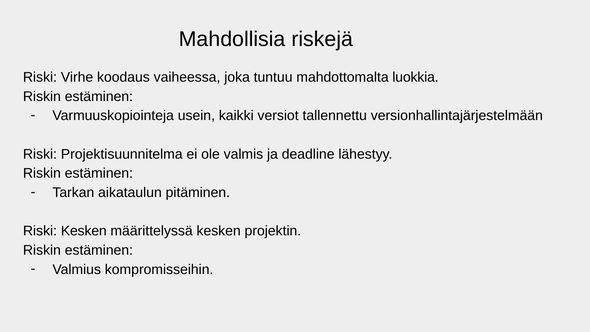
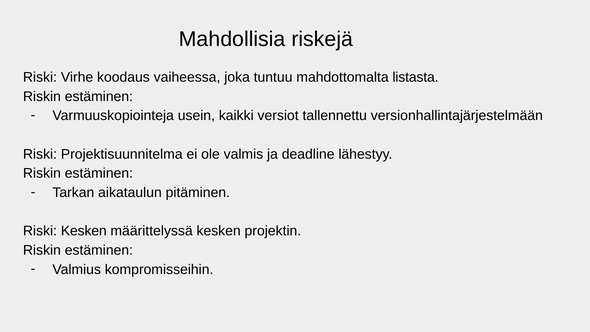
luokkia: luokkia -> listasta (415, 77)
